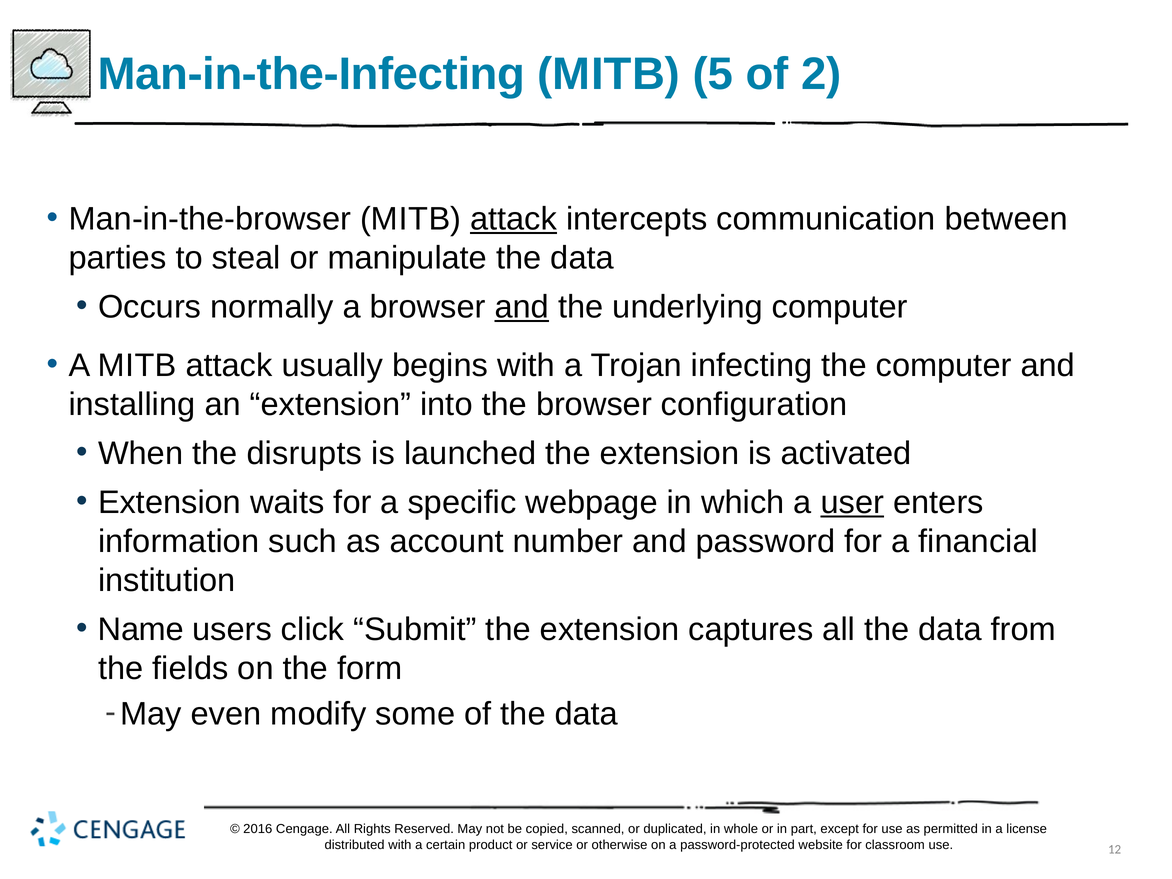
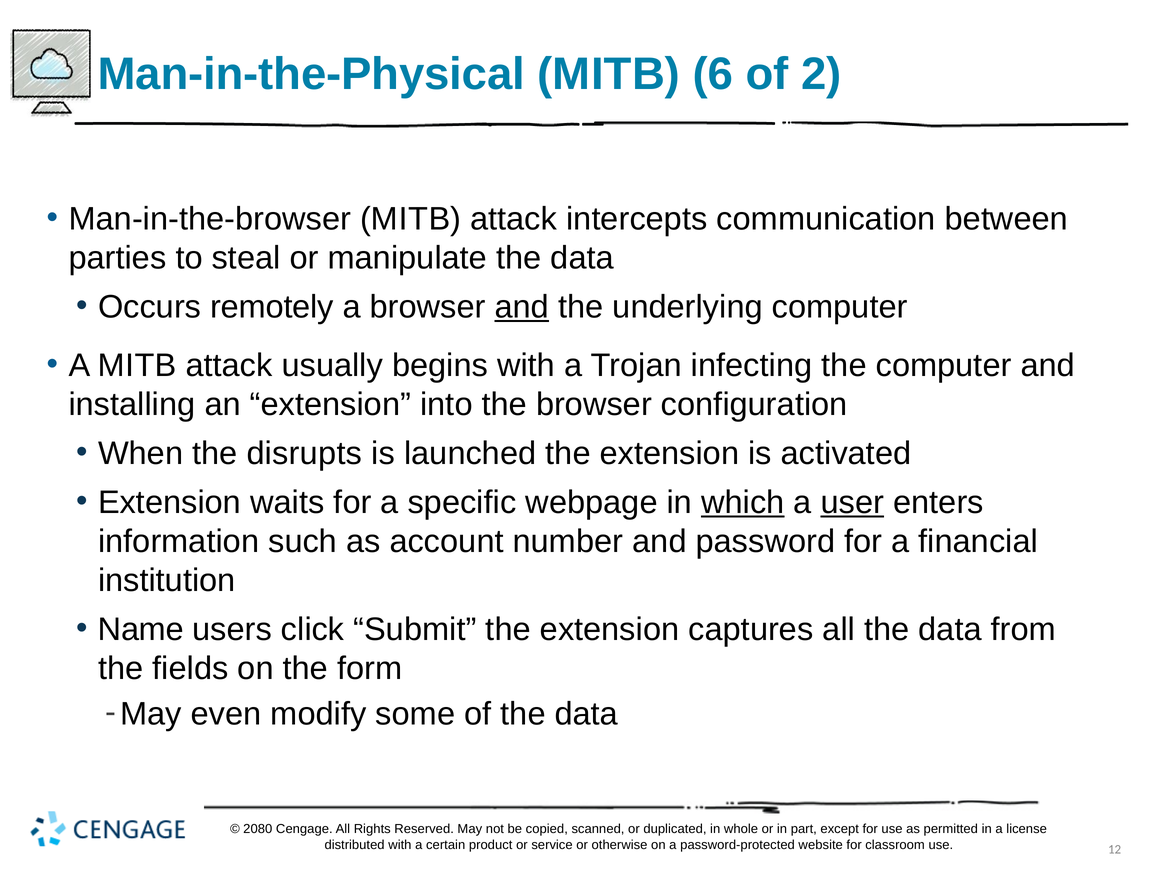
Man-in-the-Infecting: Man-in-the-Infecting -> Man-in-the-Physical (311, 74)
5: 5 -> 6 (713, 74)
attack underline: present -> none (514, 219)
normally: normally -> remotely (272, 307)
which underline: none -> present (743, 502)
2016: 2016 -> 2080 (258, 829)
